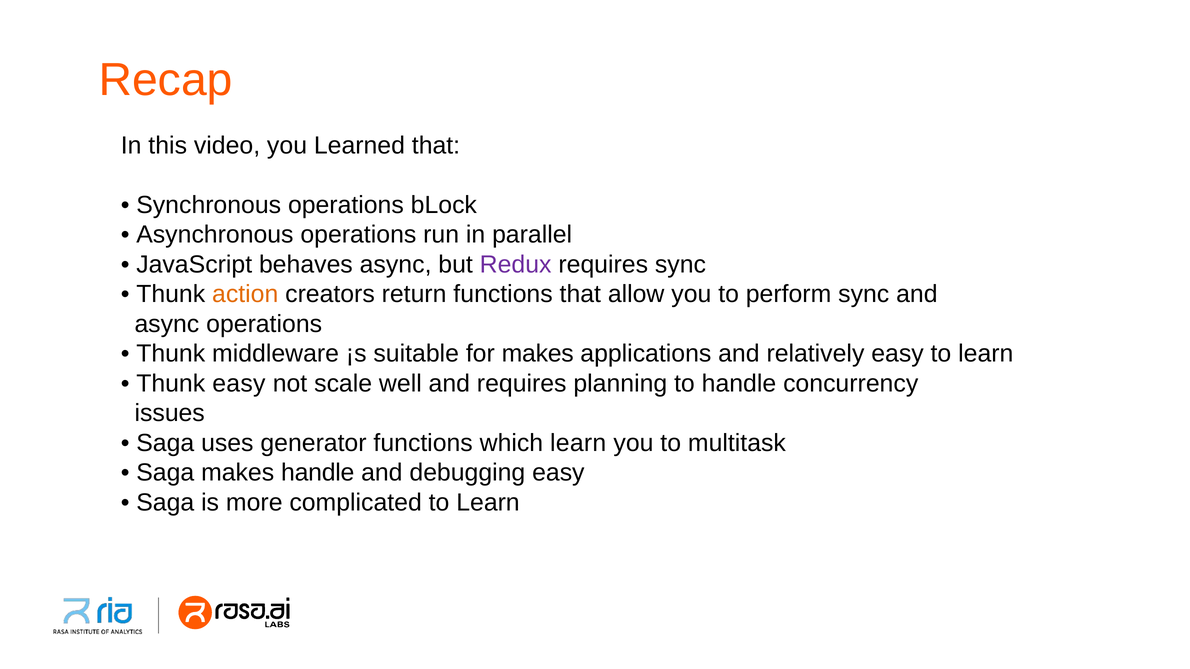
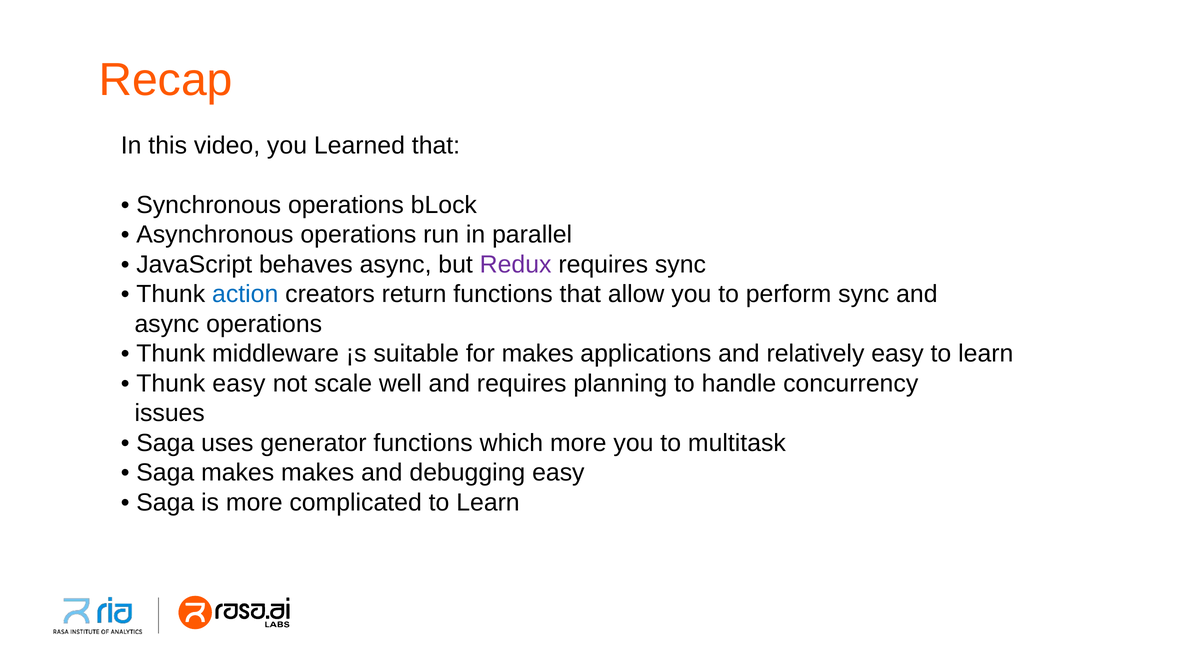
action colour: orange -> blue (245, 294)
which learn: learn -> more (578, 443)
makes handle: handle -> makes (318, 473)
